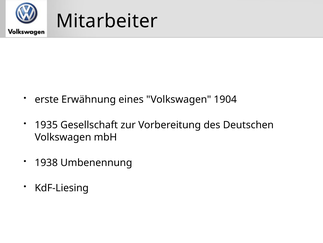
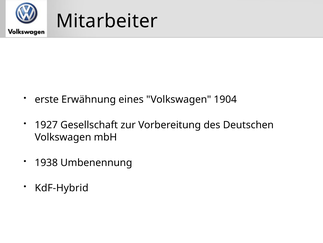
1935: 1935 -> 1927 (46, 125)
KdF-Liesing: KdF-Liesing -> KdF-Hybrid (62, 188)
